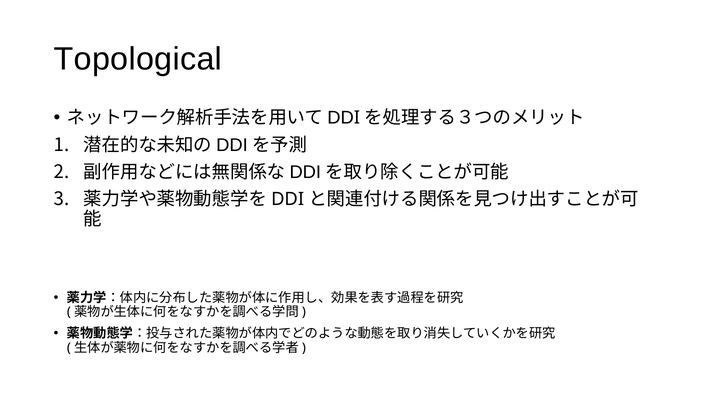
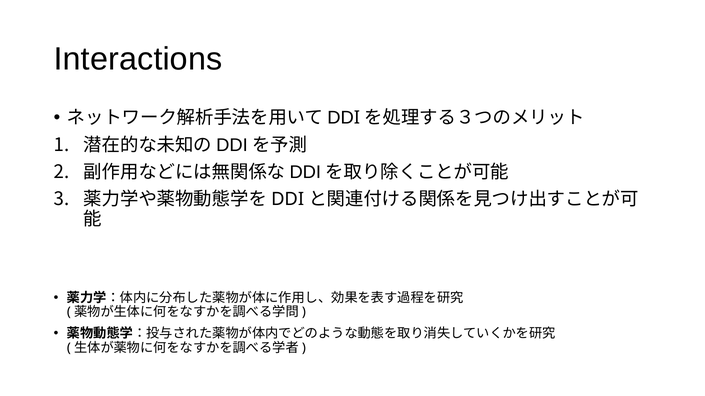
Topological: Topological -> Interactions (138, 59)
